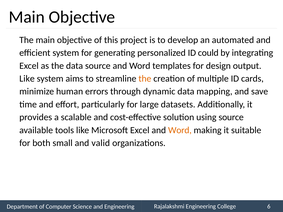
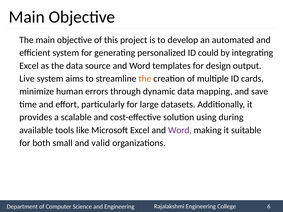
Like: Like -> Live (27, 79)
using source: source -> during (231, 117)
Word colour: orange -> purple (180, 130)
